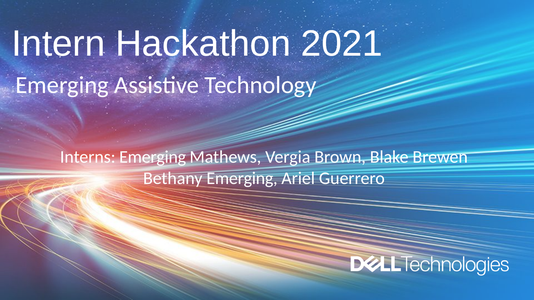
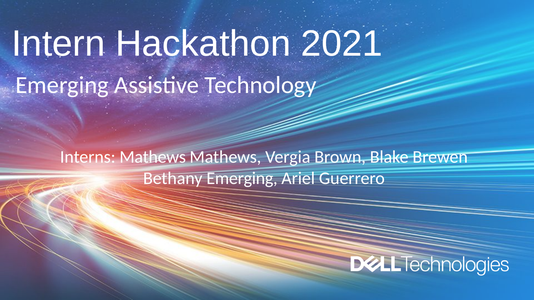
Interns Emerging: Emerging -> Mathews (153, 157)
